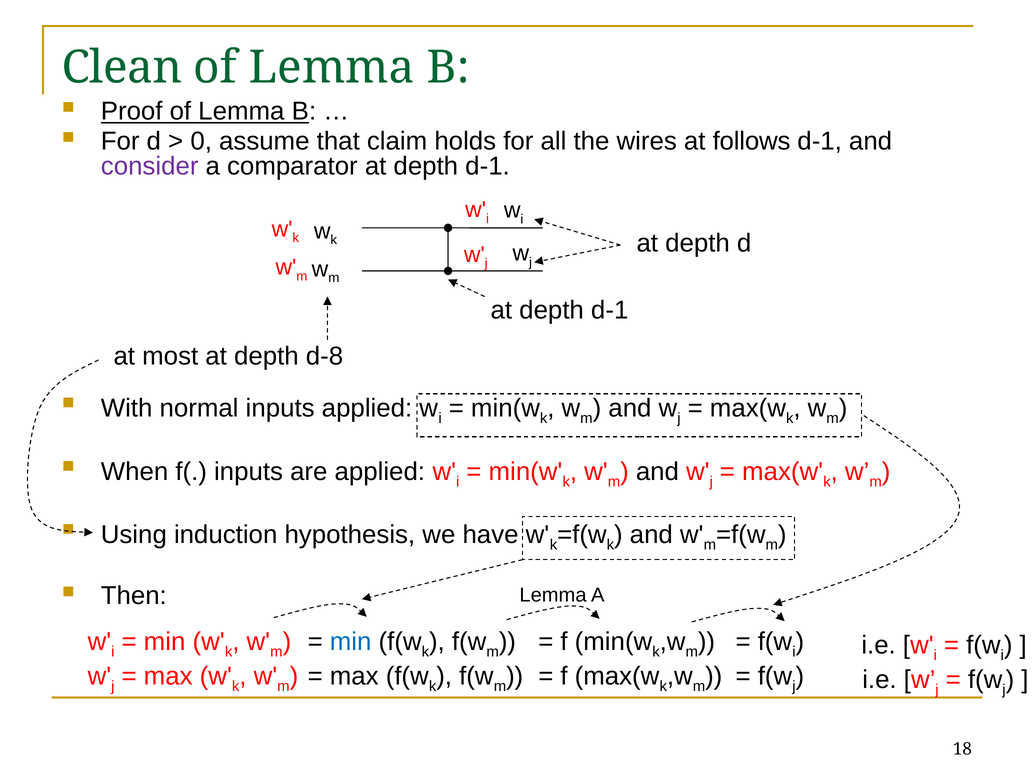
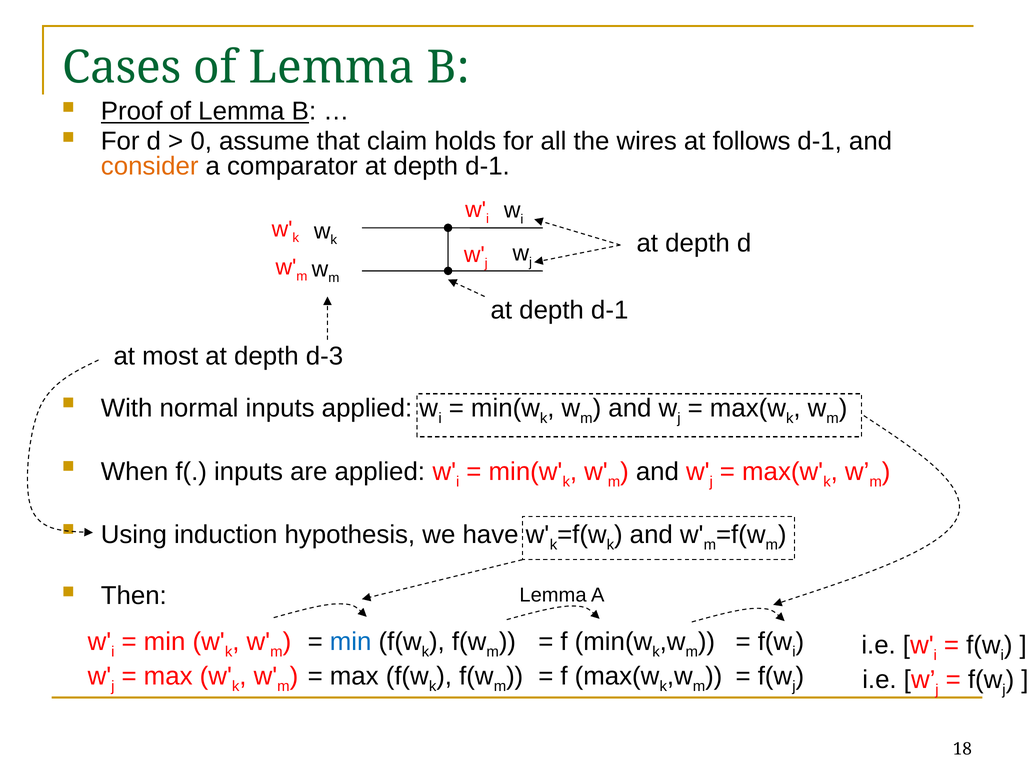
Clean: Clean -> Cases (122, 67)
consider colour: purple -> orange (150, 166)
d-8: d-8 -> d-3 (325, 356)
